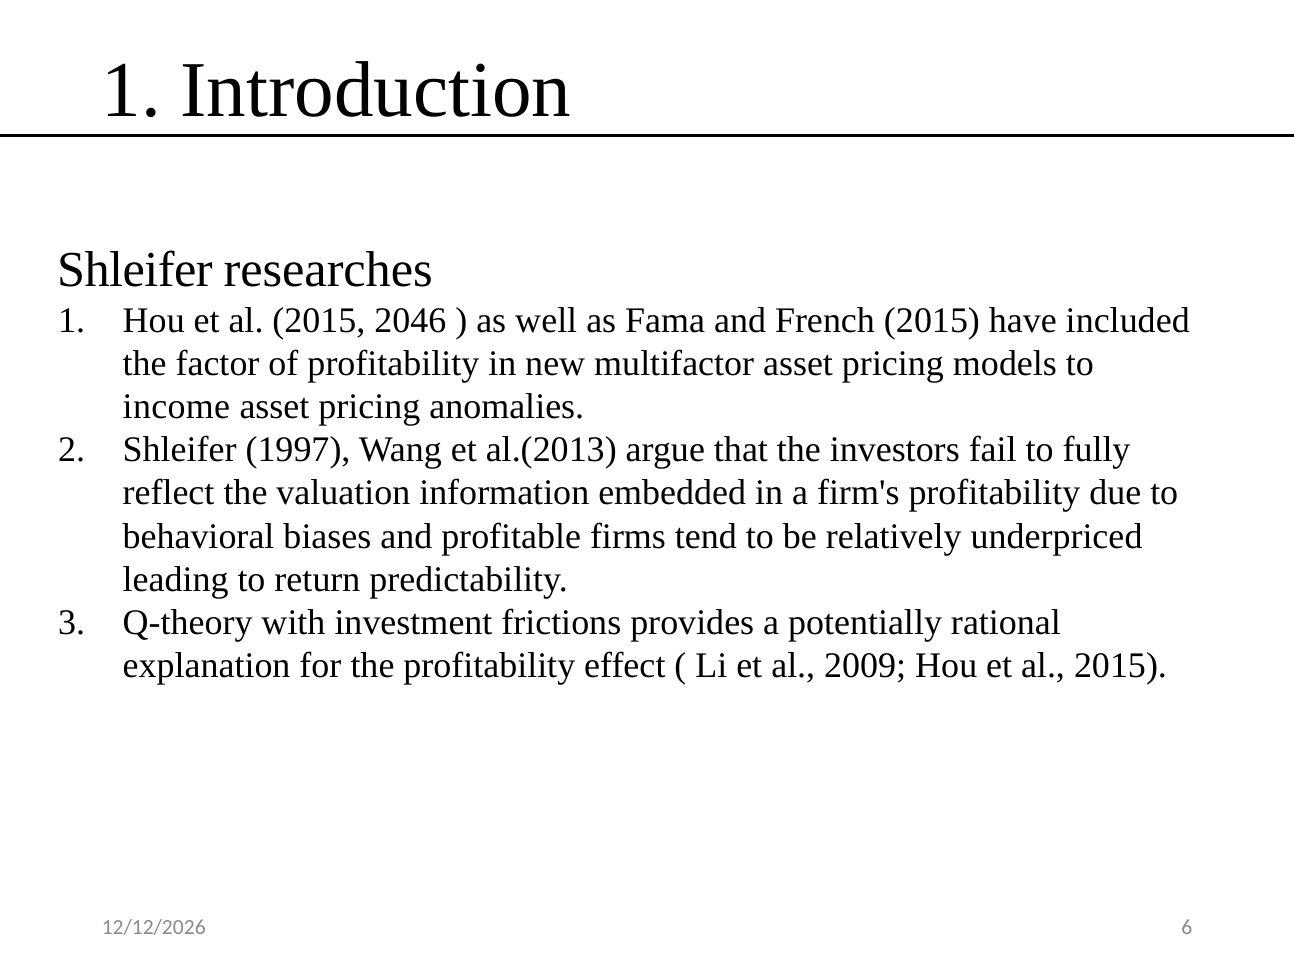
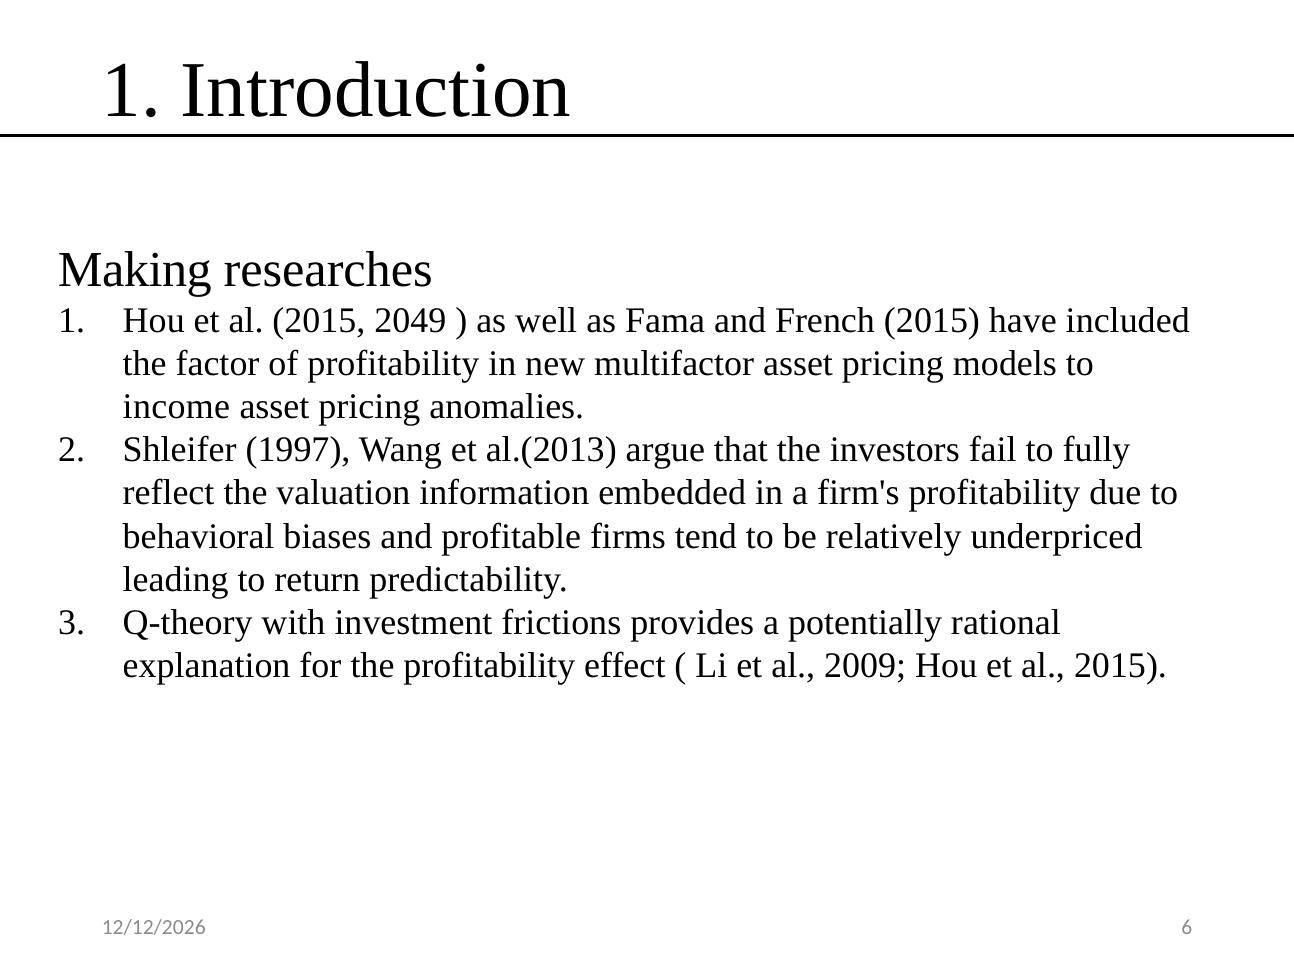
Shleifer: Shleifer -> Making (135, 269)
2046: 2046 -> 2049 (410, 320)
